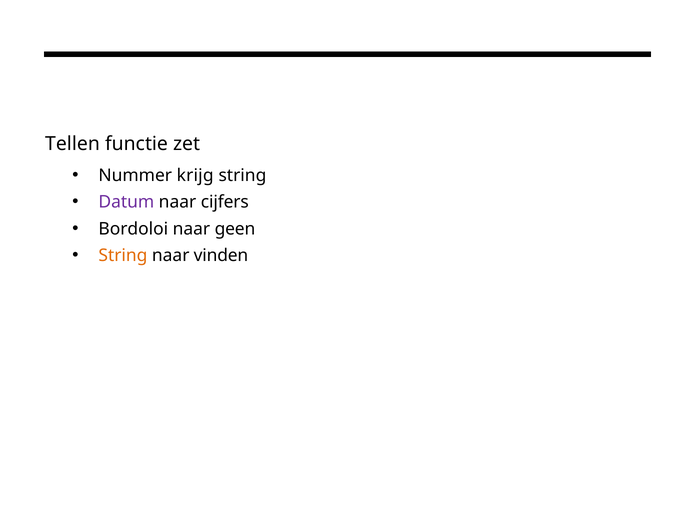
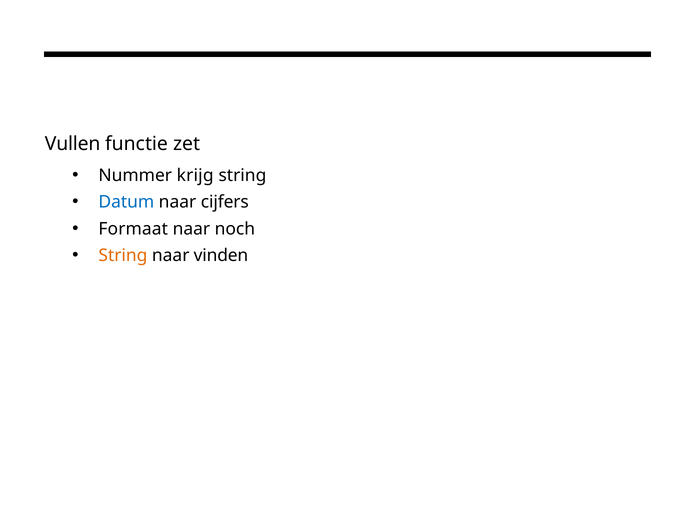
Tellen: Tellen -> Vullen (73, 144)
Datum colour: purple -> blue (126, 202)
Bordoloi: Bordoloi -> Formaat (133, 229)
geen: geen -> noch (235, 229)
